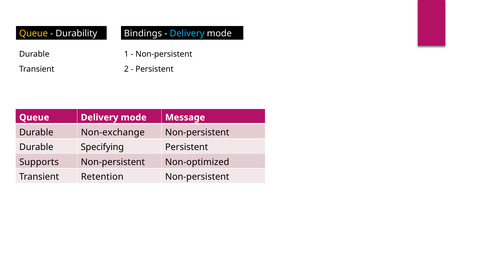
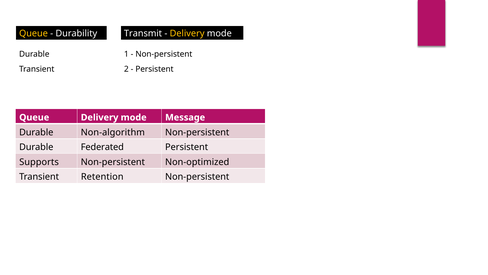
Bindings: Bindings -> Transmit (143, 33)
Delivery colour: light blue -> yellow (187, 33)
Non-exchange: Non-exchange -> Non-algorithm (113, 132)
Specifying: Specifying -> Federated (102, 147)
